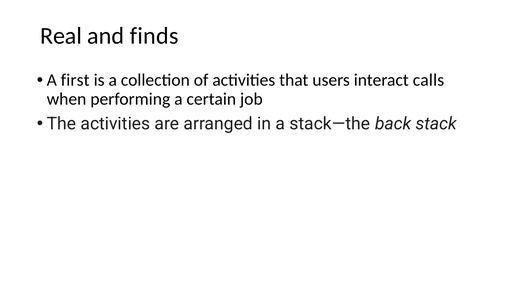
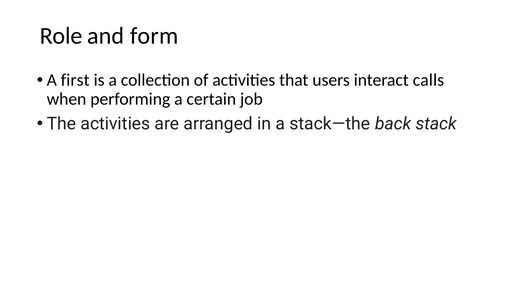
Real: Real -> Role (61, 36)
finds: finds -> form (154, 36)
